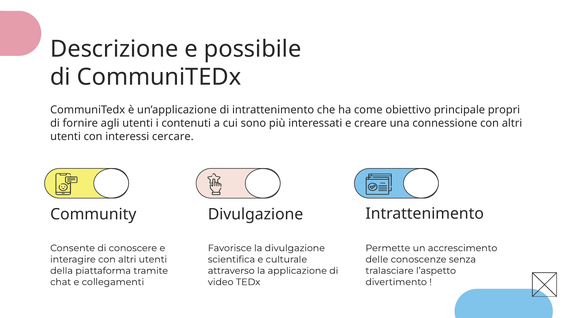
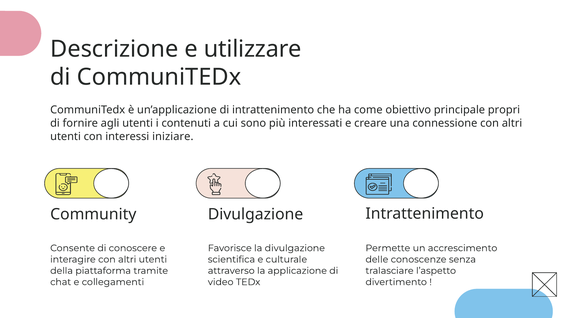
possibile: possibile -> utilizzare (253, 49)
cercare: cercare -> iniziare (173, 137)
